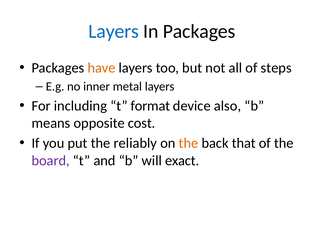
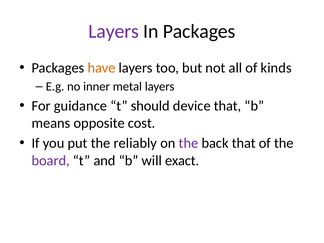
Layers colour: blue -> purple (114, 31)
steps: steps -> kinds (276, 68)
including: including -> guidance (80, 106)
format: format -> should (150, 106)
device also: also -> that (228, 106)
the colour: orange -> purple (188, 143)
